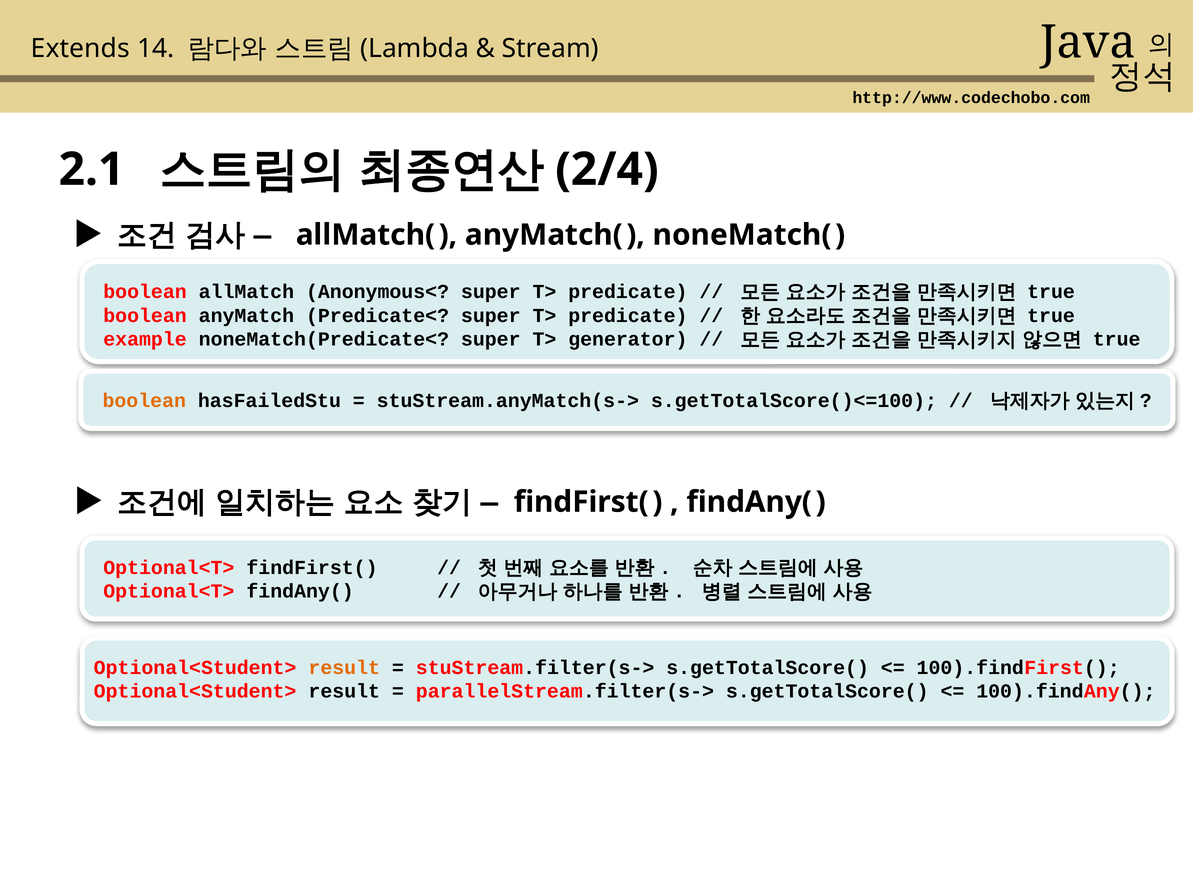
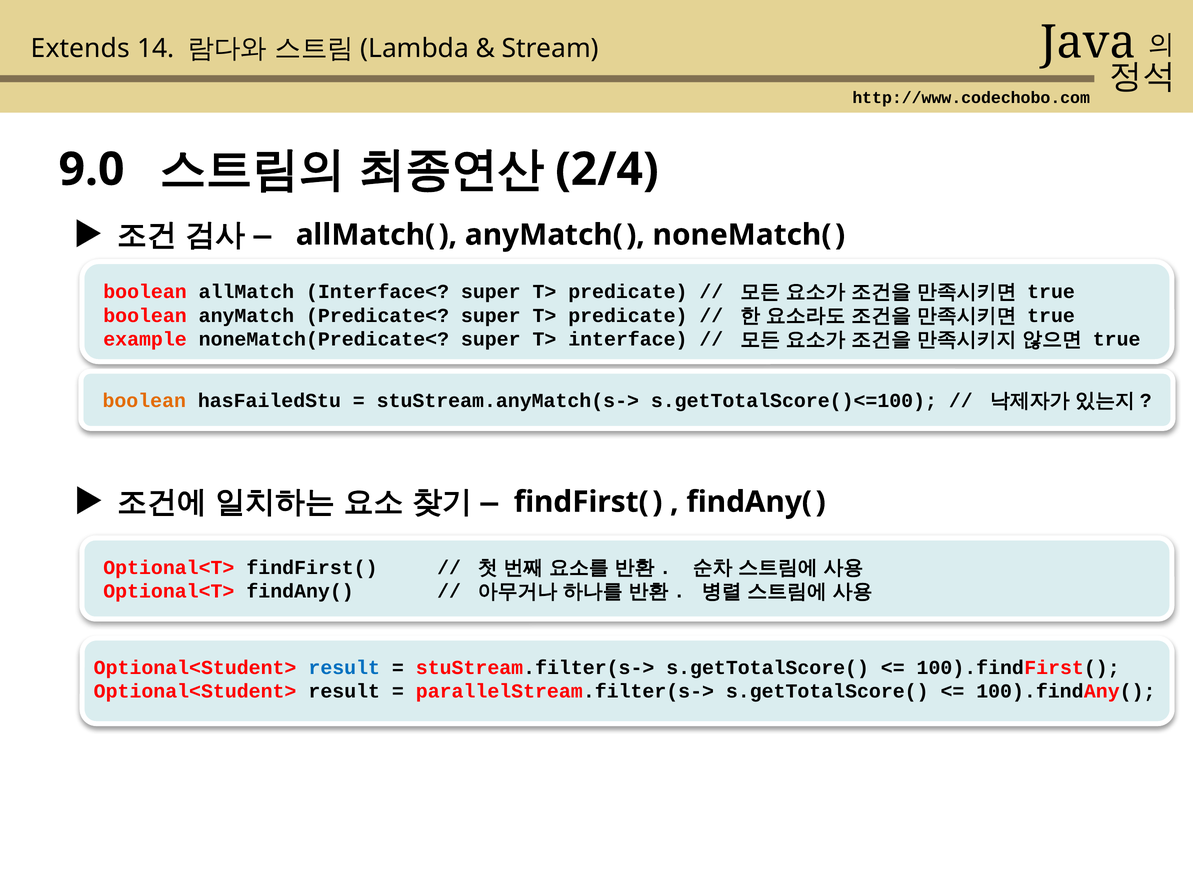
2.1: 2.1 -> 9.0 (92, 169)
Anonymous<: Anonymous< -> Interface< (378, 292)
generator: generator -> interface (628, 339)
result colour: orange -> blue (344, 667)
